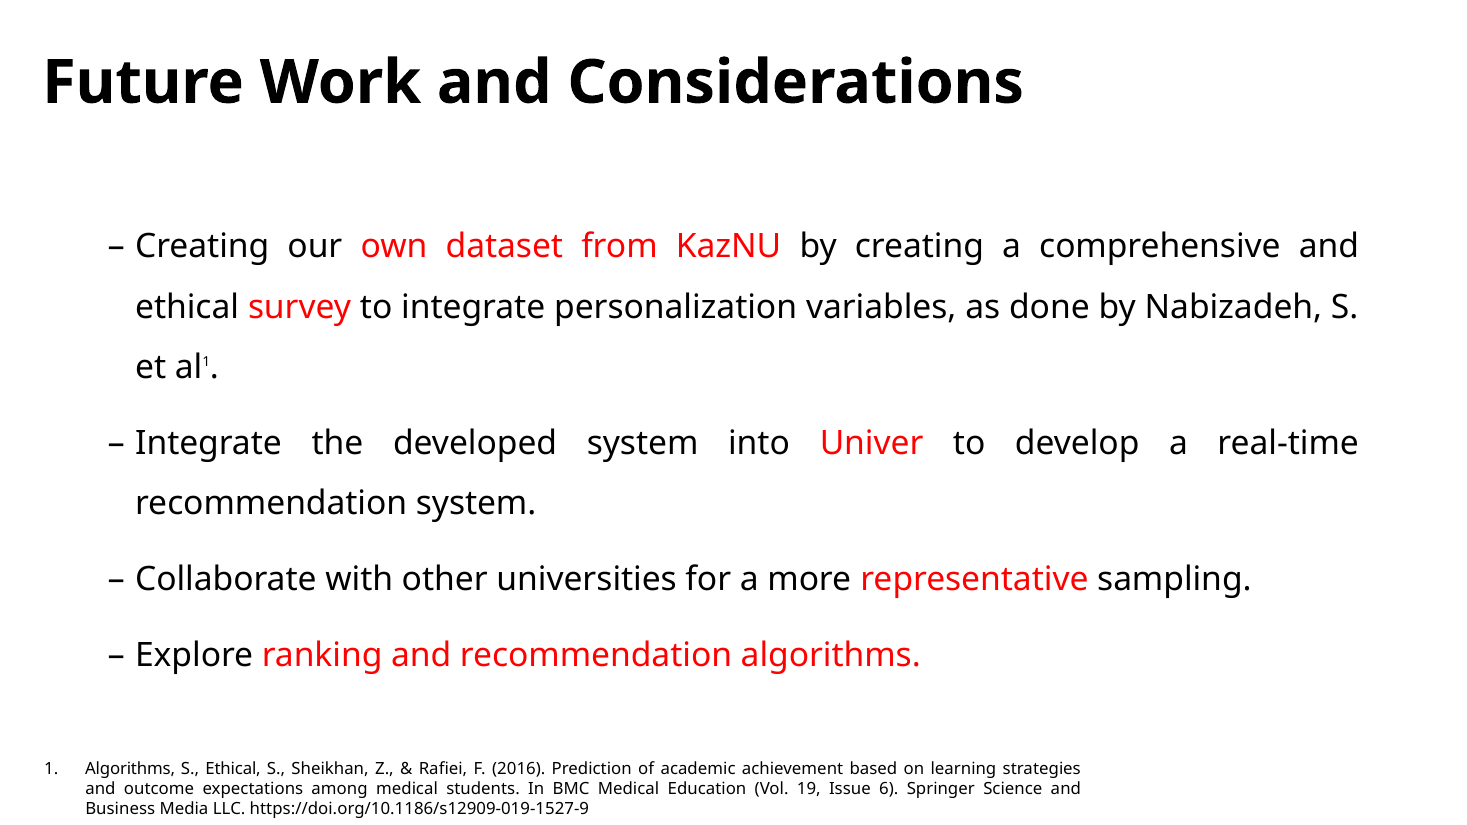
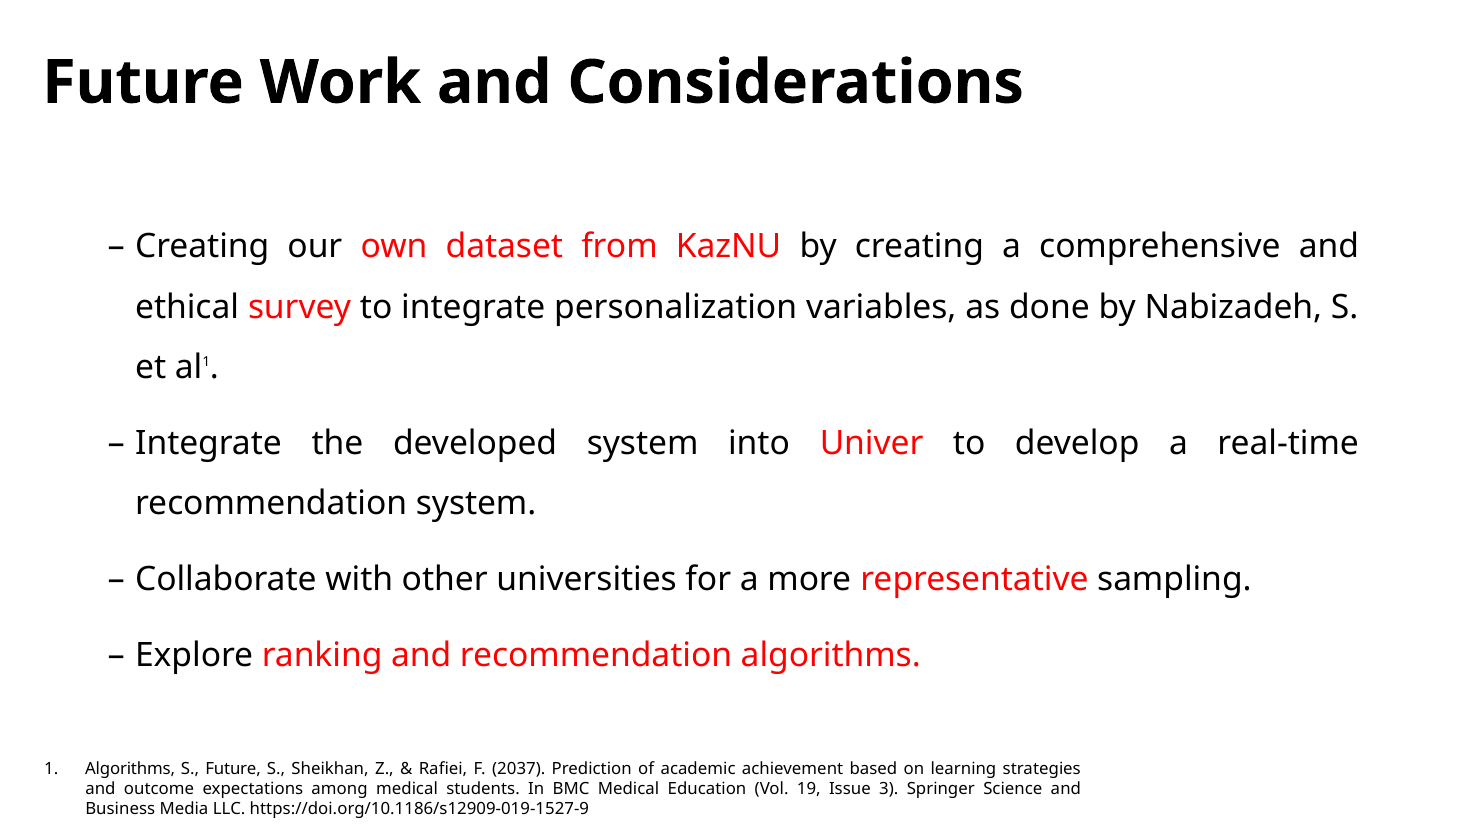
S Ethical: Ethical -> Future (233, 769)
2016: 2016 -> 2037 (519, 769)
6: 6 -> 3 (889, 789)
